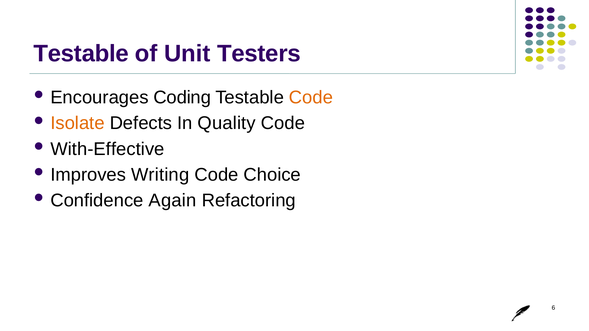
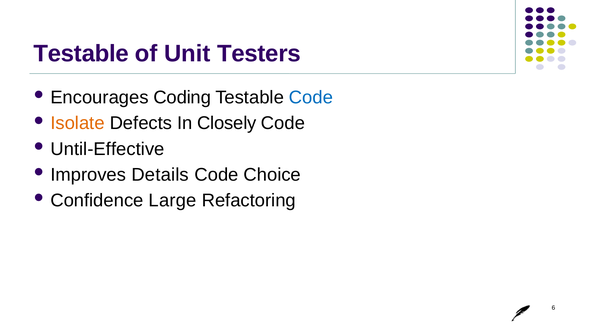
Code colour: orange -> blue (311, 98)
Quality: Quality -> Closely (227, 123)
With-Effective: With-Effective -> Until-Effective (107, 149)
Writing: Writing -> Details (160, 175)
Again: Again -> Large (173, 201)
